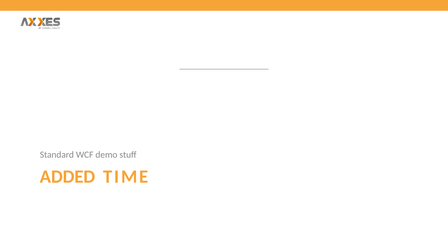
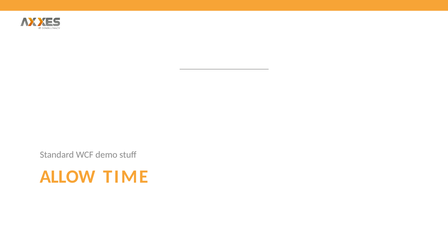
ADDED: ADDED -> ALLOW (68, 177)
